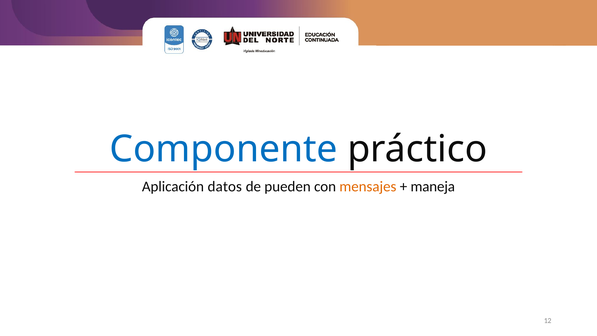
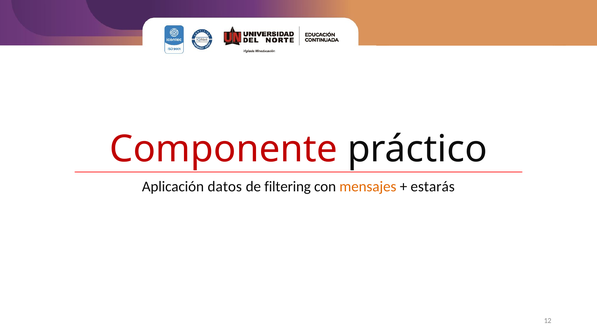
Componente colour: blue -> red (224, 149)
pueden: pueden -> filtering (288, 187)
maneja: maneja -> estarás (433, 187)
